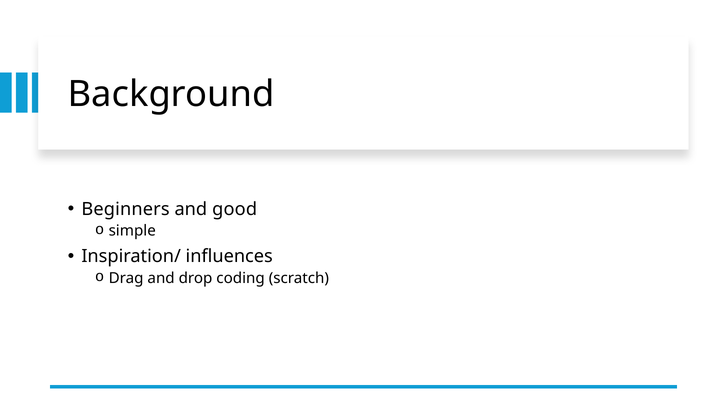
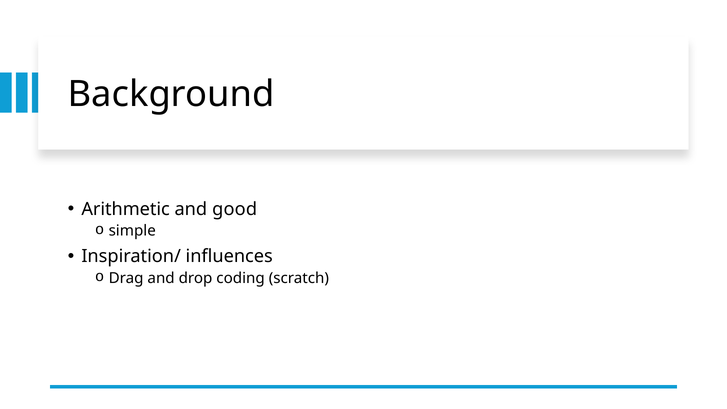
Beginners: Beginners -> Arithmetic (126, 209)
